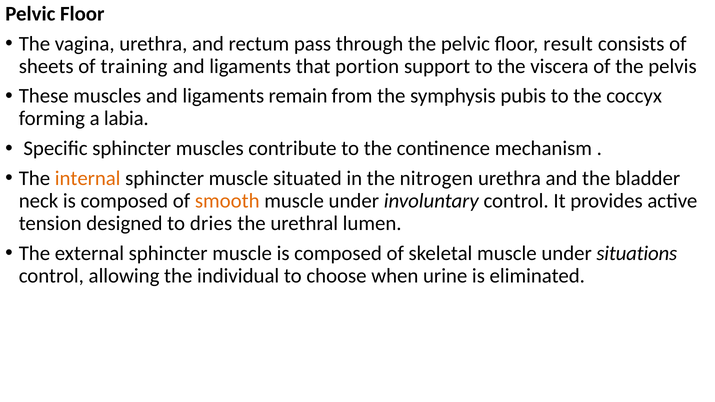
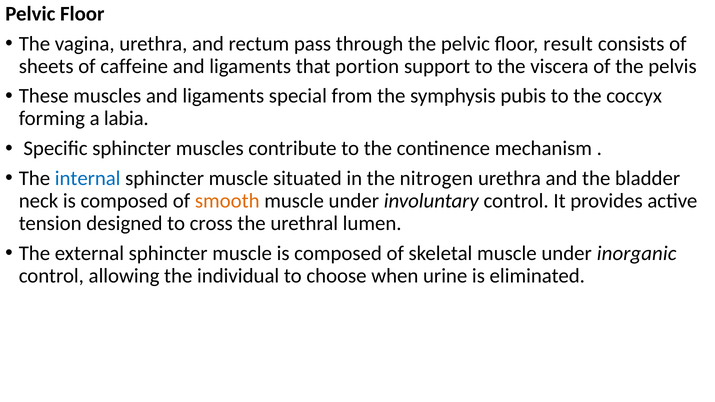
training: training -> caffeine (134, 66)
remain: remain -> special (298, 96)
internal colour: orange -> blue (88, 179)
dries: dries -> cross (211, 223)
situations: situations -> inorganic (637, 253)
